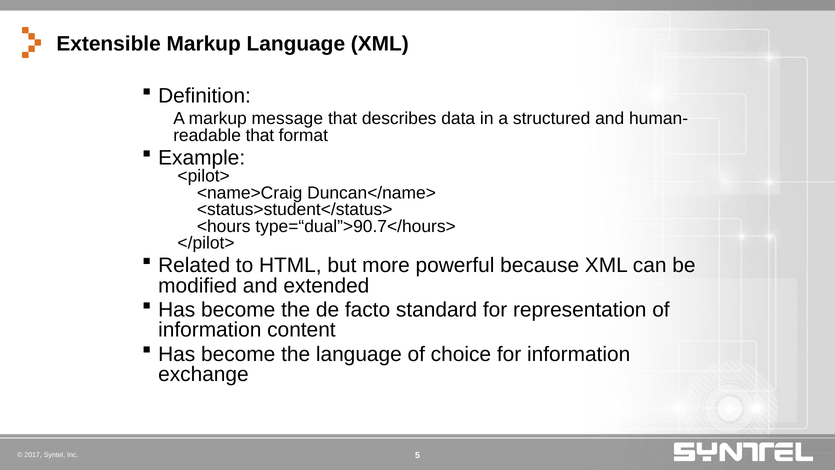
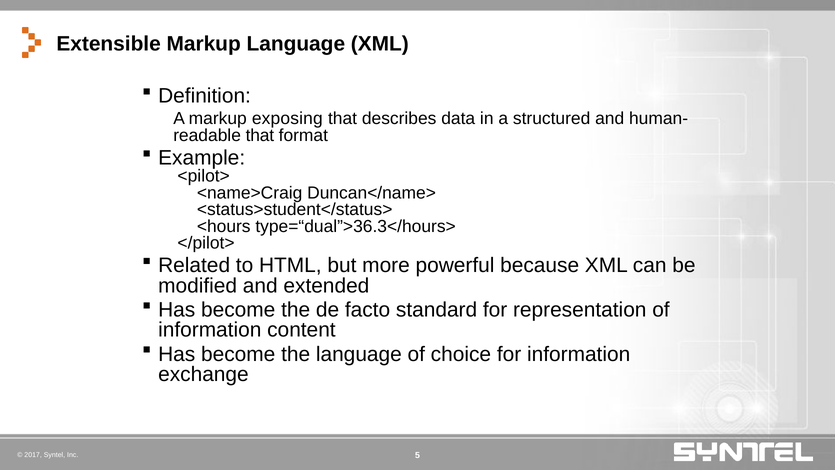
message: message -> exposing (287, 118)
type=“dual”>90.7</hours>: type=“dual”>90.7</hours> -> type=“dual”>36.3</hours> (356, 226)
